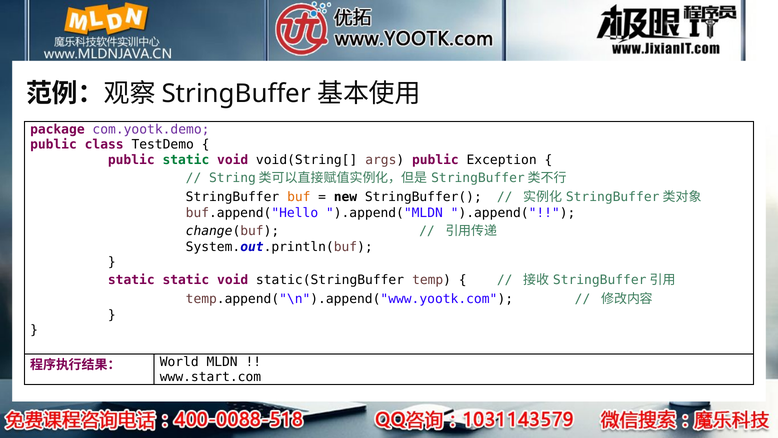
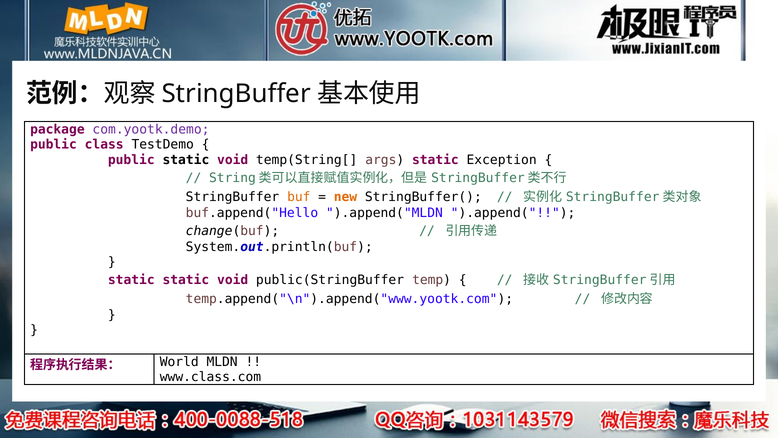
static colour: green -> black (186, 160)
void(String[: void(String[ -> temp(String[ (307, 160)
args public: public -> static (435, 160)
new colour: black -> orange (345, 197)
static(StringBuffer: static(StringBuffer -> public(StringBuffer (330, 280)
www.start.com: www.start.com -> www.class.com (210, 377)
